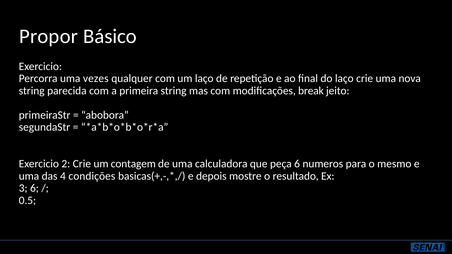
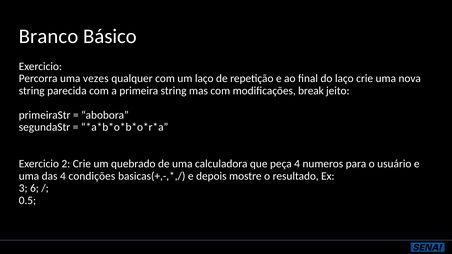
Propor: Propor -> Branco (49, 36)
contagem: contagem -> quebrado (133, 164)
peça 6: 6 -> 4 (297, 164)
mesmo: mesmo -> usuário (394, 164)
